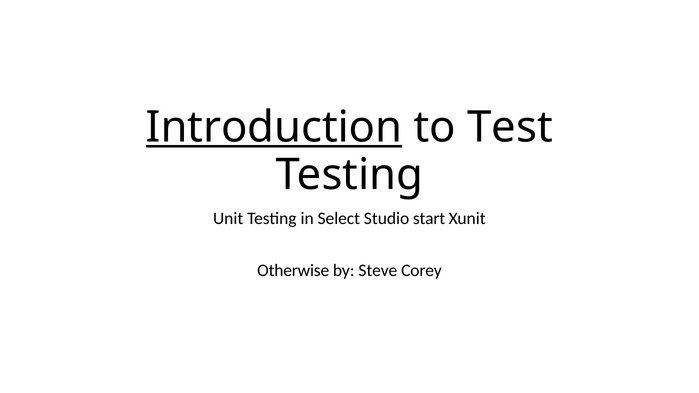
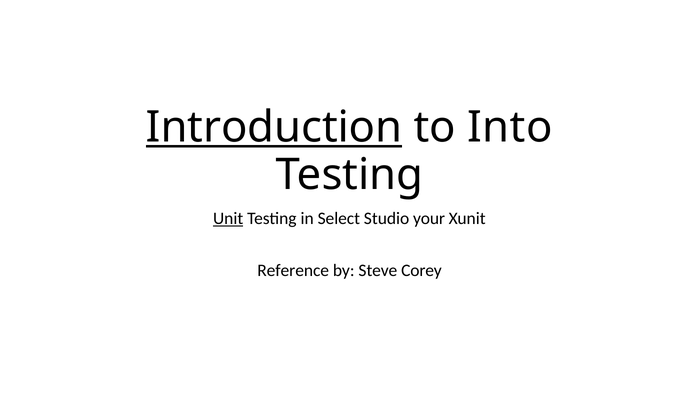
Test: Test -> Into (510, 128)
Unit underline: none -> present (228, 218)
start: start -> your (429, 218)
Otherwise: Otherwise -> Reference (293, 271)
